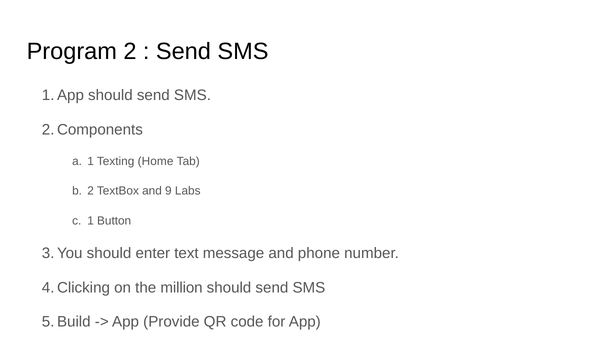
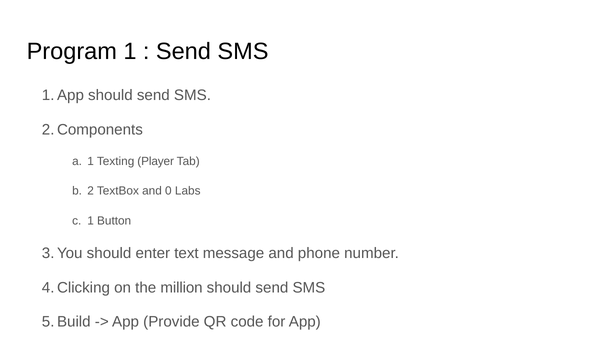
Program 2: 2 -> 1 (130, 51)
Home: Home -> Player (156, 161)
9: 9 -> 0 (168, 191)
